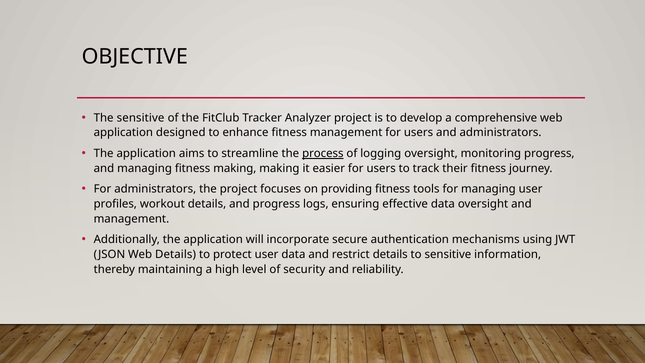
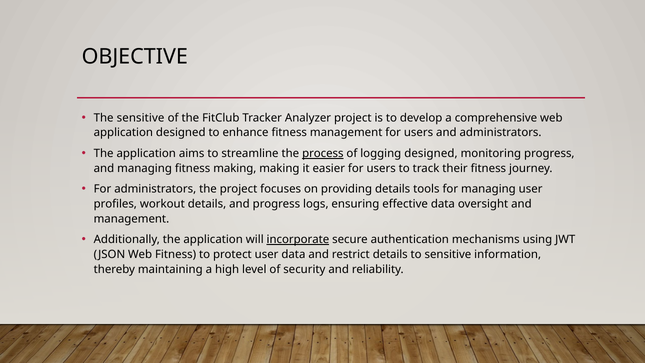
logging oversight: oversight -> designed (431, 153)
providing fitness: fitness -> details (393, 189)
incorporate underline: none -> present (298, 239)
Web Details: Details -> Fitness (176, 254)
